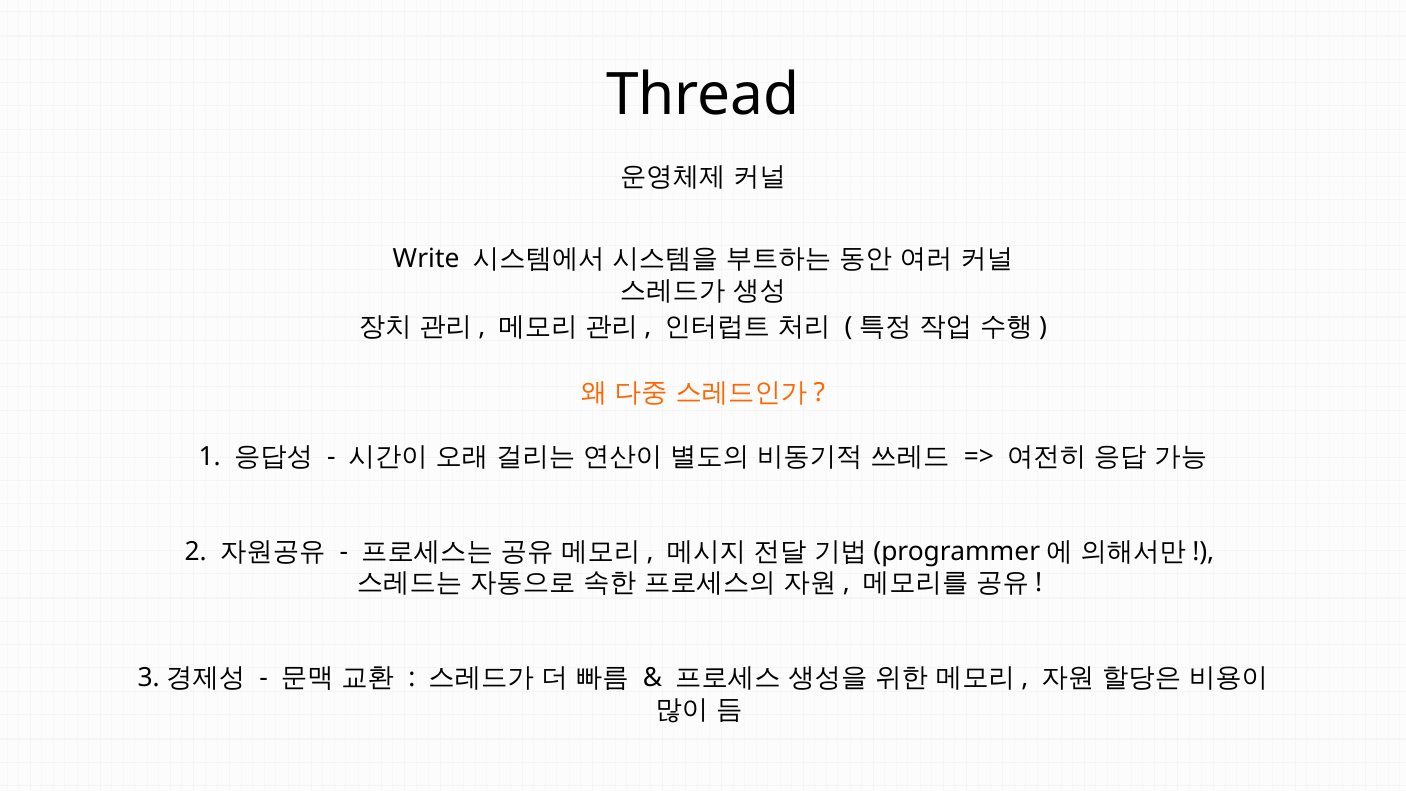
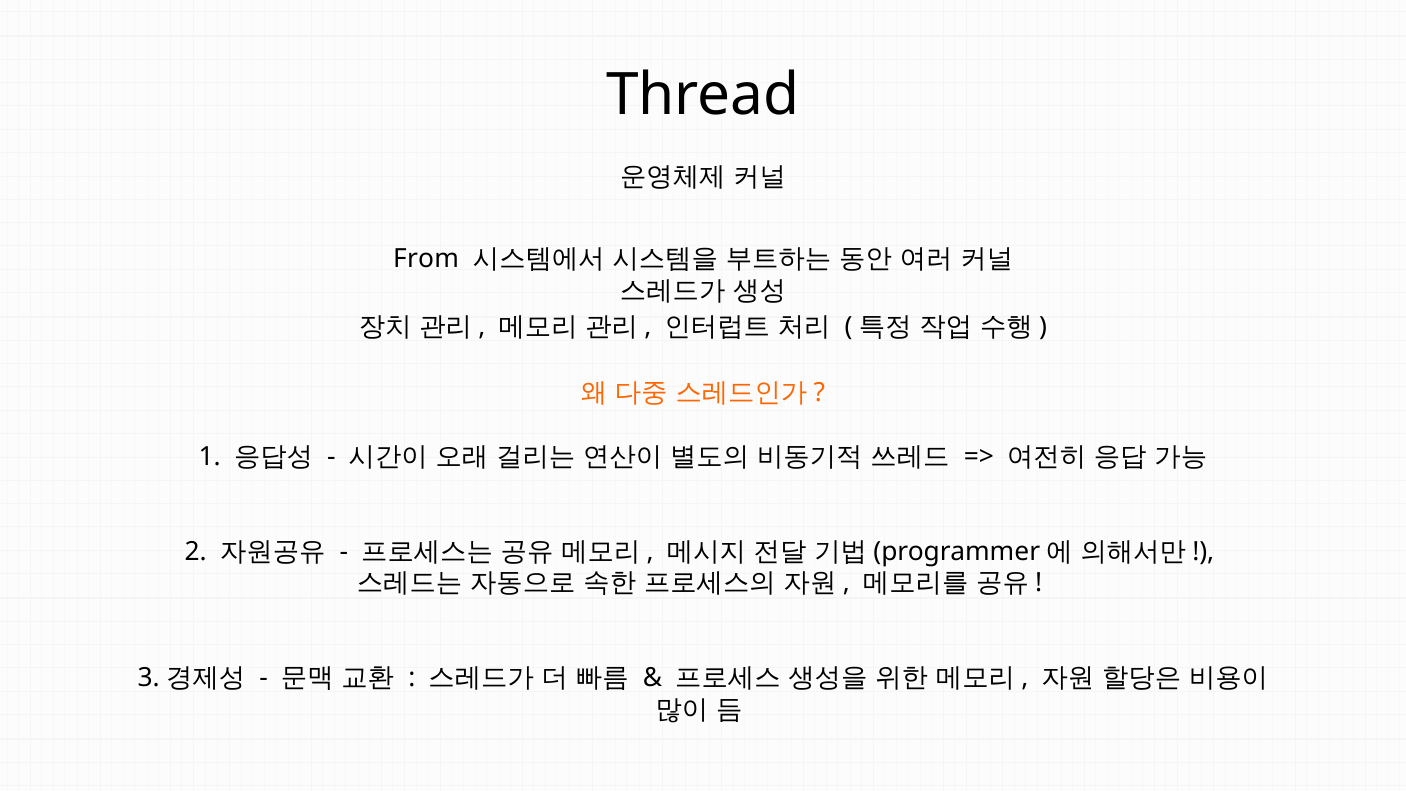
Write: Write -> From (426, 259)
